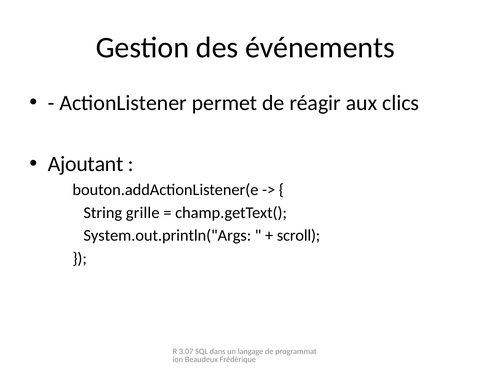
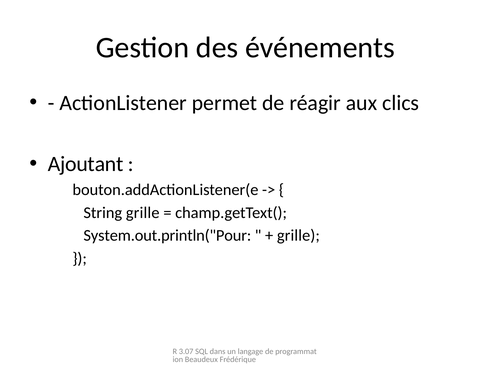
System.out.println("Args: System.out.println("Args -> System.out.println("Pour (167, 236)
scroll: scroll -> grille (298, 236)
